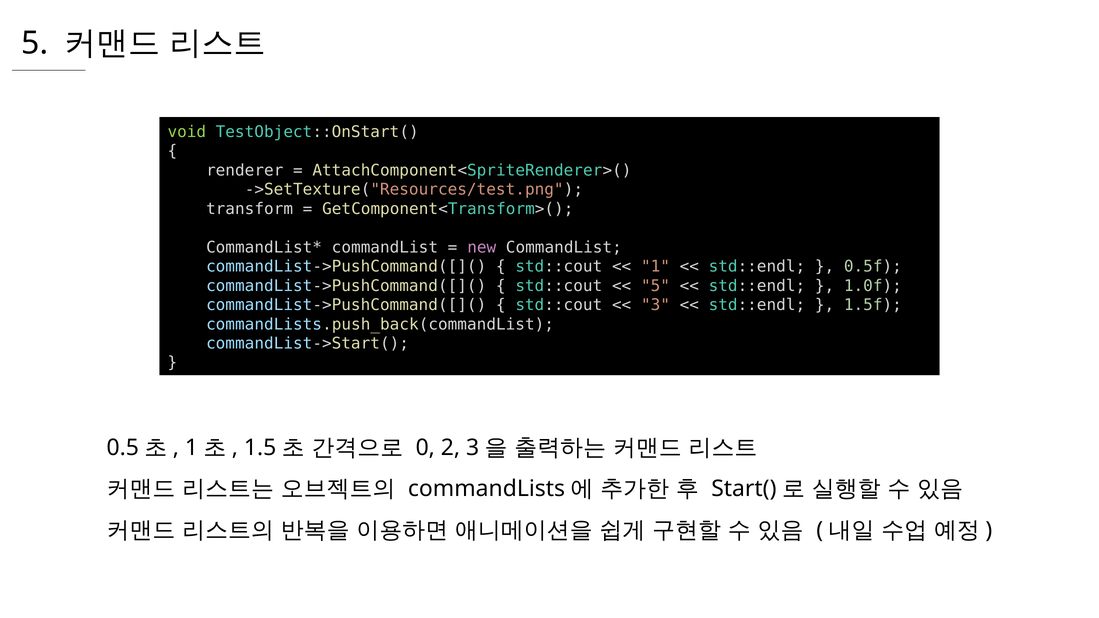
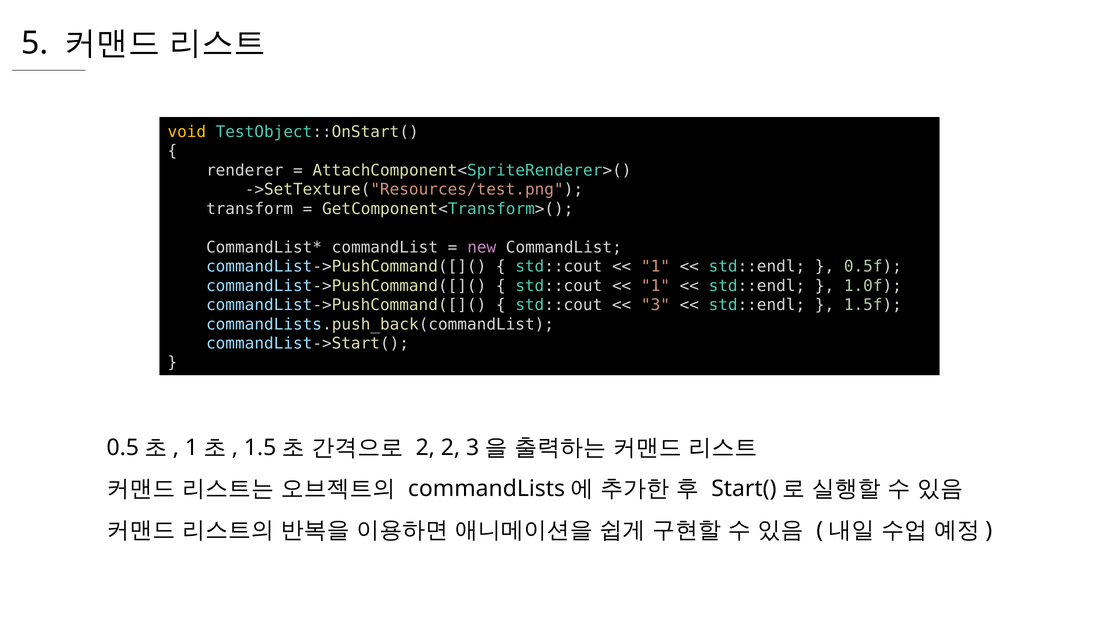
void colour: light green -> yellow (187, 132)
5: 5 -> 1 (656, 286)
0: 0 -> 2 (425, 448)
